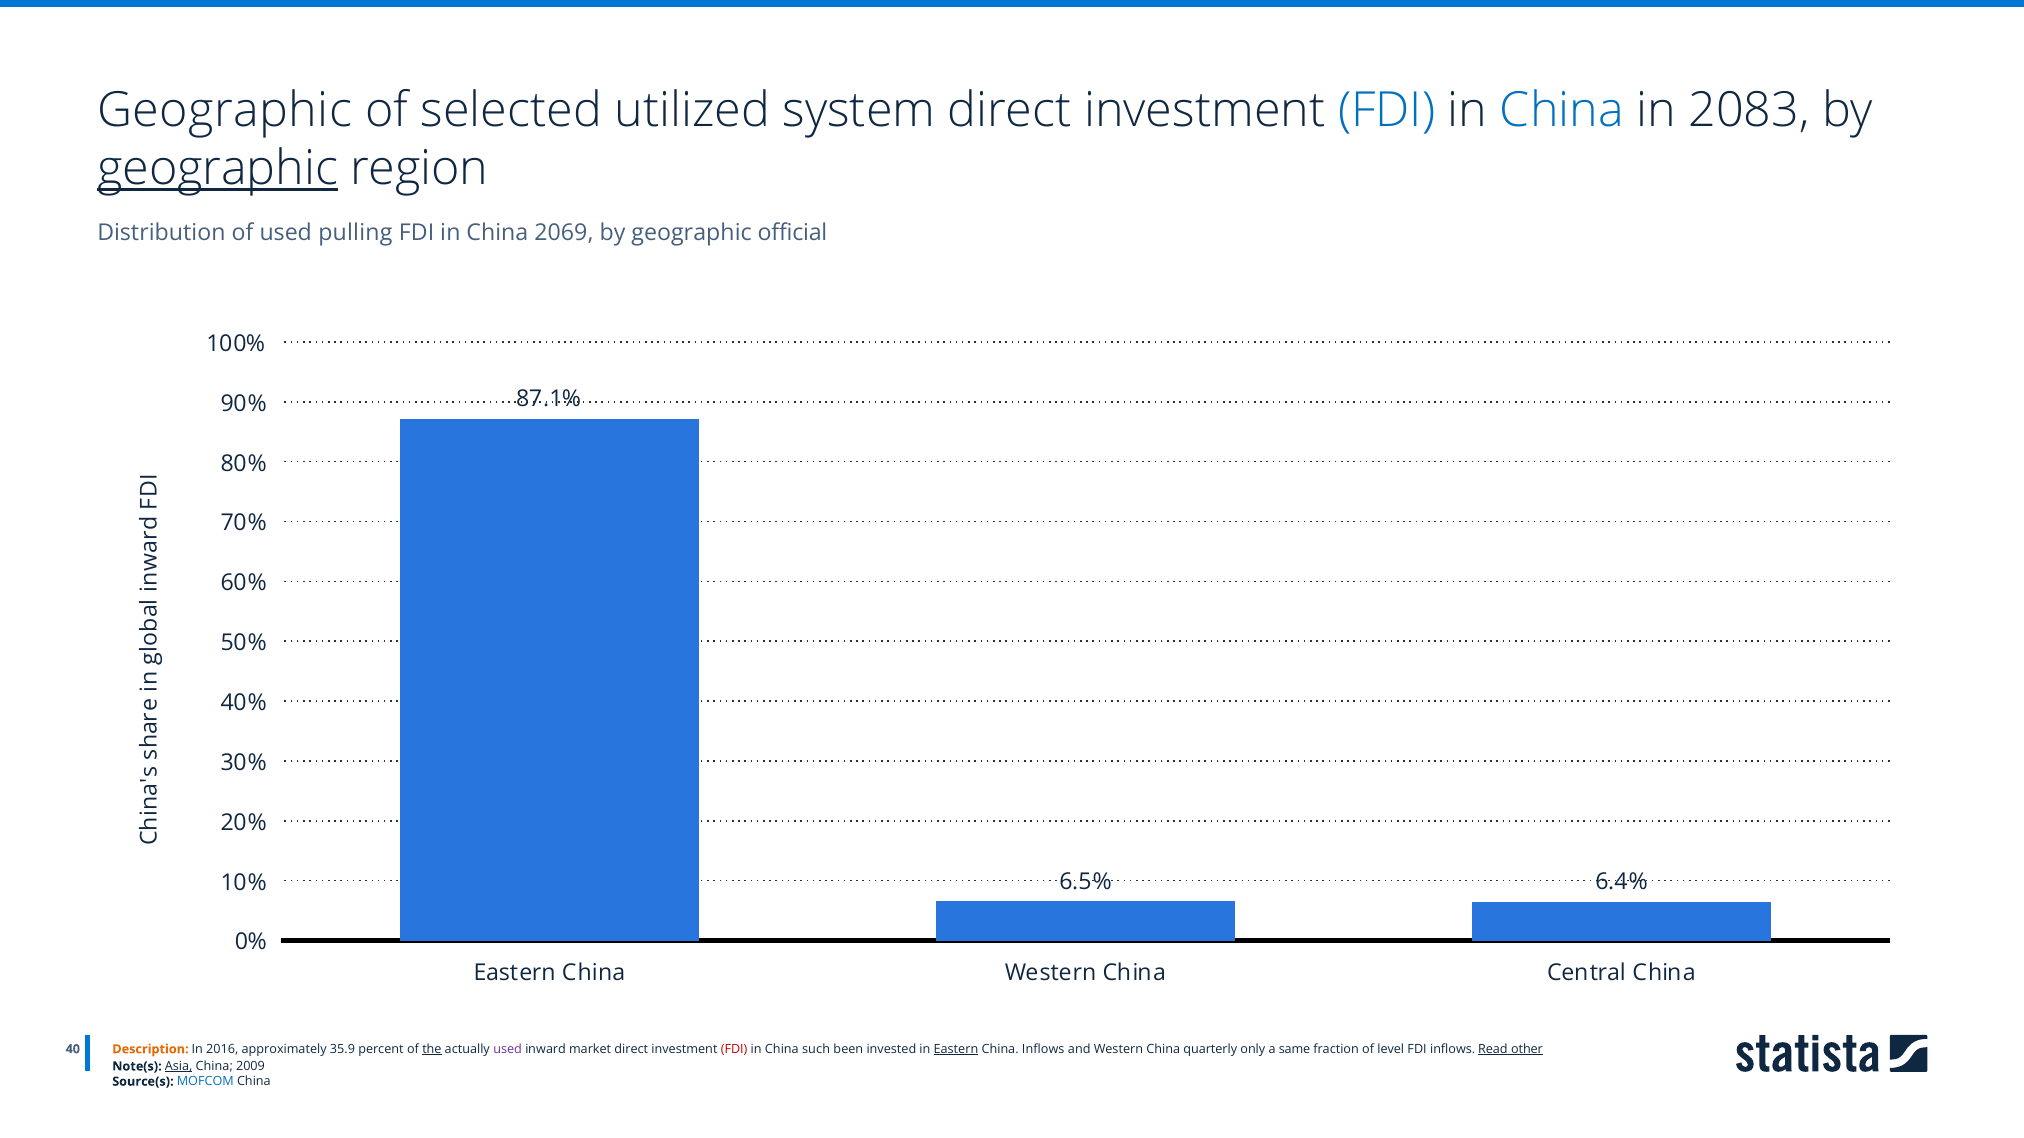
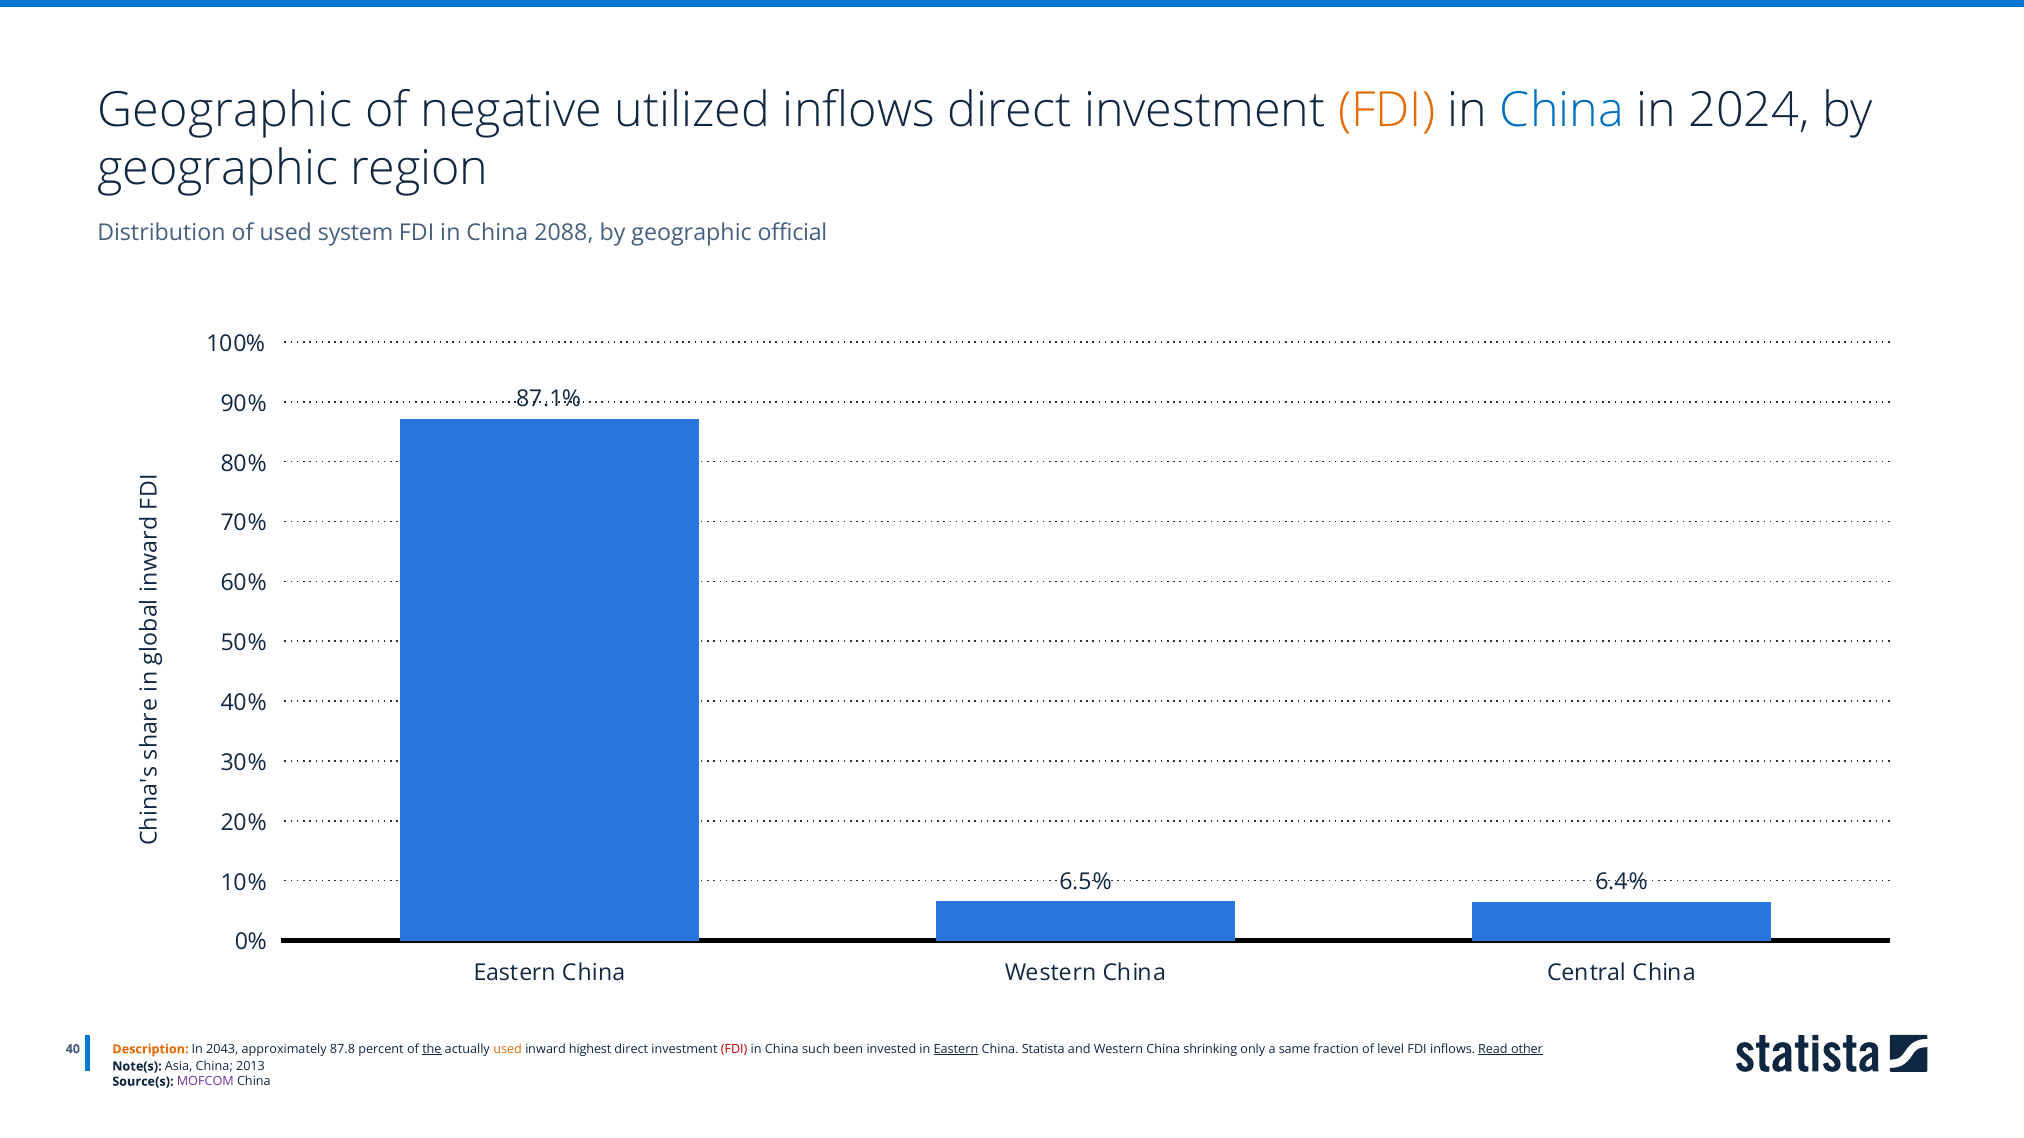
selected: selected -> negative (512, 111)
utilized system: system -> inflows (859, 111)
FDI colour: blue -> orange (1387, 111)
2083: 2083 -> 2024 (1749, 111)
geographic underline: present -> none (218, 169)
pulling: pulling -> system (356, 232)
2069: 2069 -> 2088 (564, 232)
2016: 2016 -> 2043 (222, 1050)
35.9: 35.9 -> 87.8 (342, 1050)
used colour: purple -> orange (508, 1050)
market: market -> highest (590, 1050)
China Inflows: Inflows -> Statista (1043, 1050)
quarterly: quarterly -> shrinking (1210, 1050)
Asia underline: present -> none (179, 1067)
2009: 2009 -> 2013 (250, 1067)
MOFCOM colour: blue -> purple (205, 1082)
